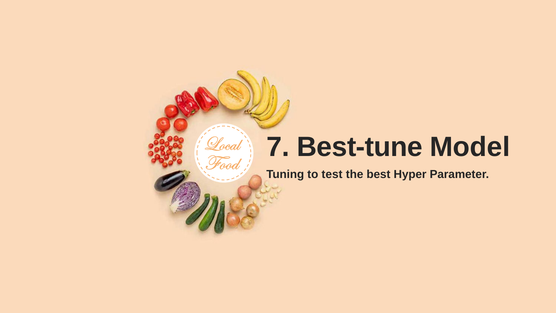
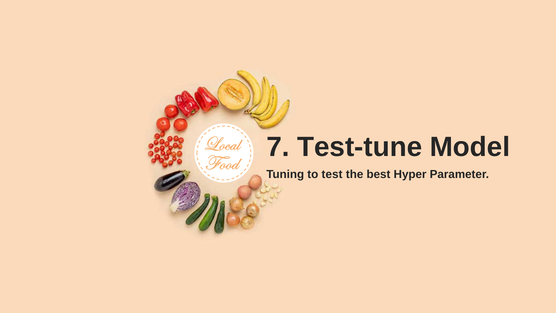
Best-tune: Best-tune -> Test-tune (360, 147)
